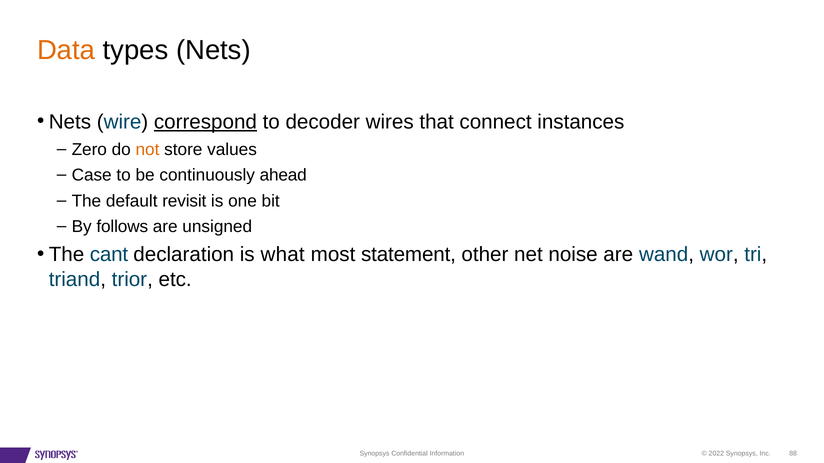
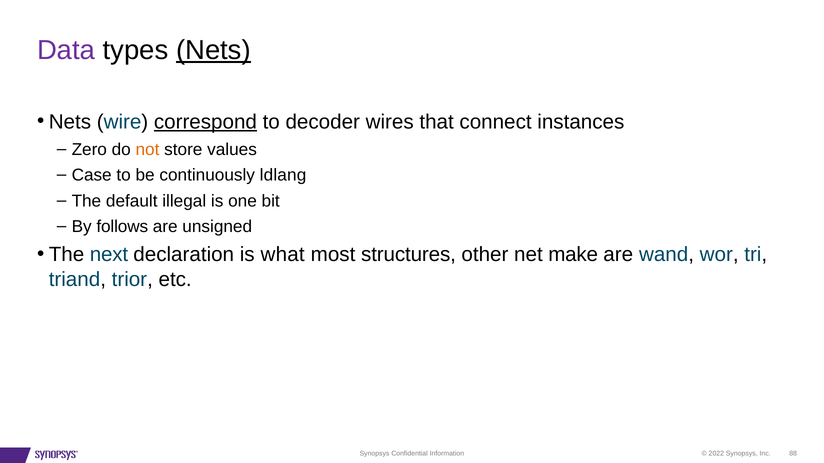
Data colour: orange -> purple (66, 50)
Nets underline: none -> present (213, 50)
ahead: ahead -> ldlang (283, 175)
revisit: revisit -> illegal (184, 201)
cant: cant -> next (109, 255)
statement: statement -> structures (408, 255)
noise: noise -> make (573, 255)
